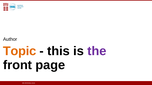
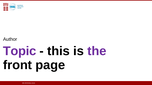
Topic colour: orange -> purple (20, 51)
